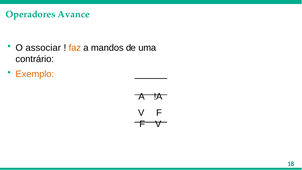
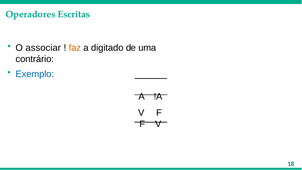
Avance: Avance -> Escritas (74, 14)
mandos: mandos -> digitado (107, 48)
Exemplo colour: orange -> blue (35, 74)
